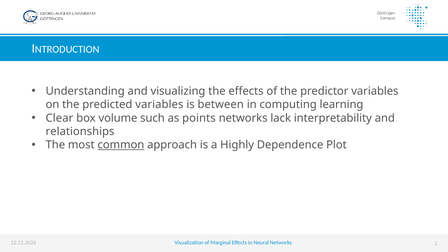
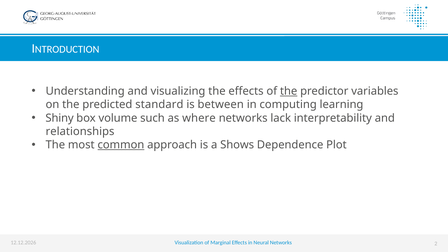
the underline: none -> present (289, 91)
predicted variables: variables -> standard (159, 105)
Clear: Clear -> Shiny (60, 118)
points: points -> where (199, 118)
Highly: Highly -> Shows (237, 145)
